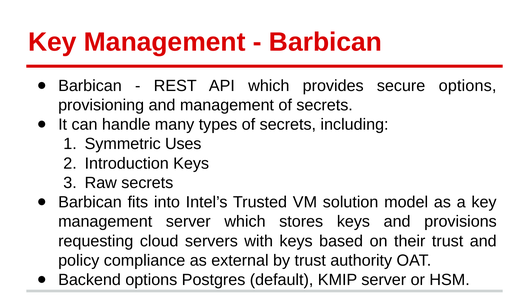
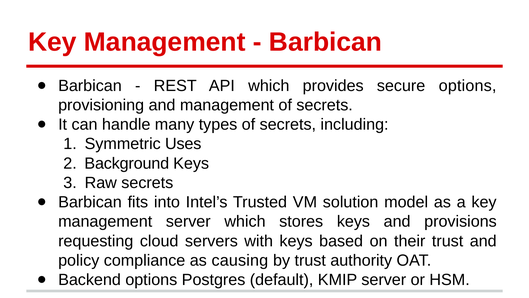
Introduction: Introduction -> Background (127, 163)
external: external -> causing (240, 260)
